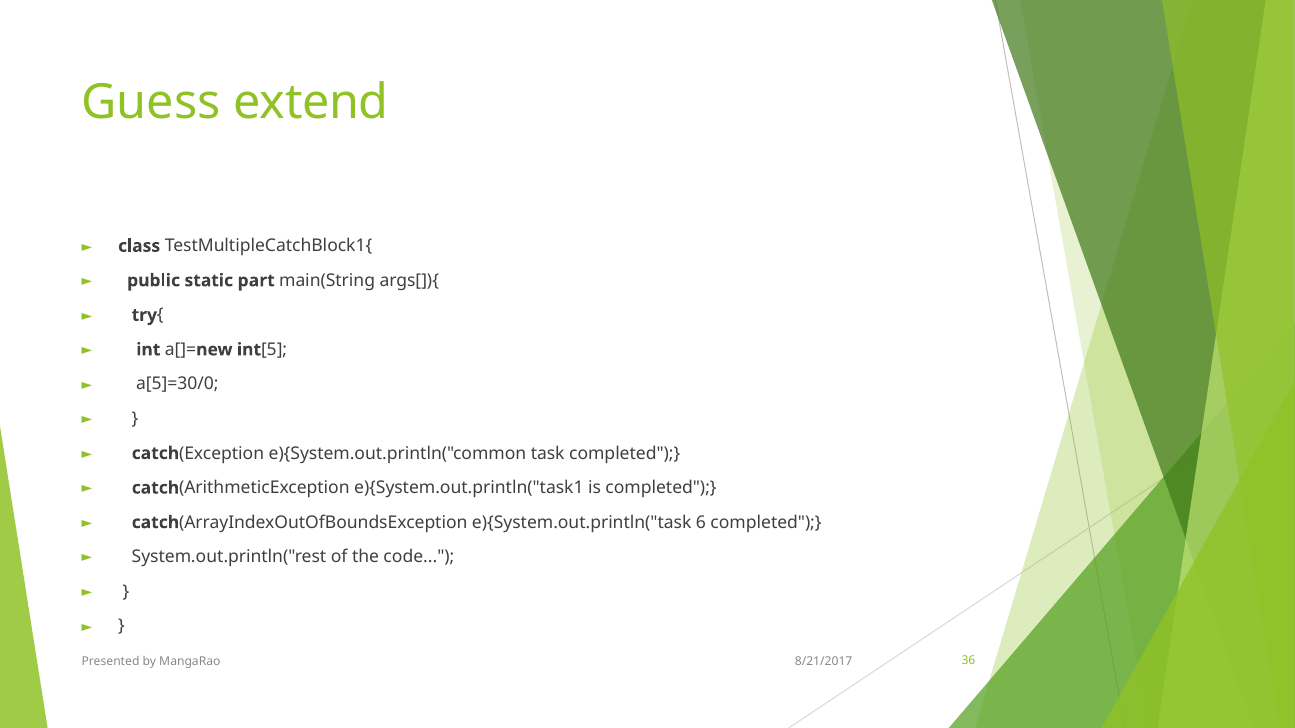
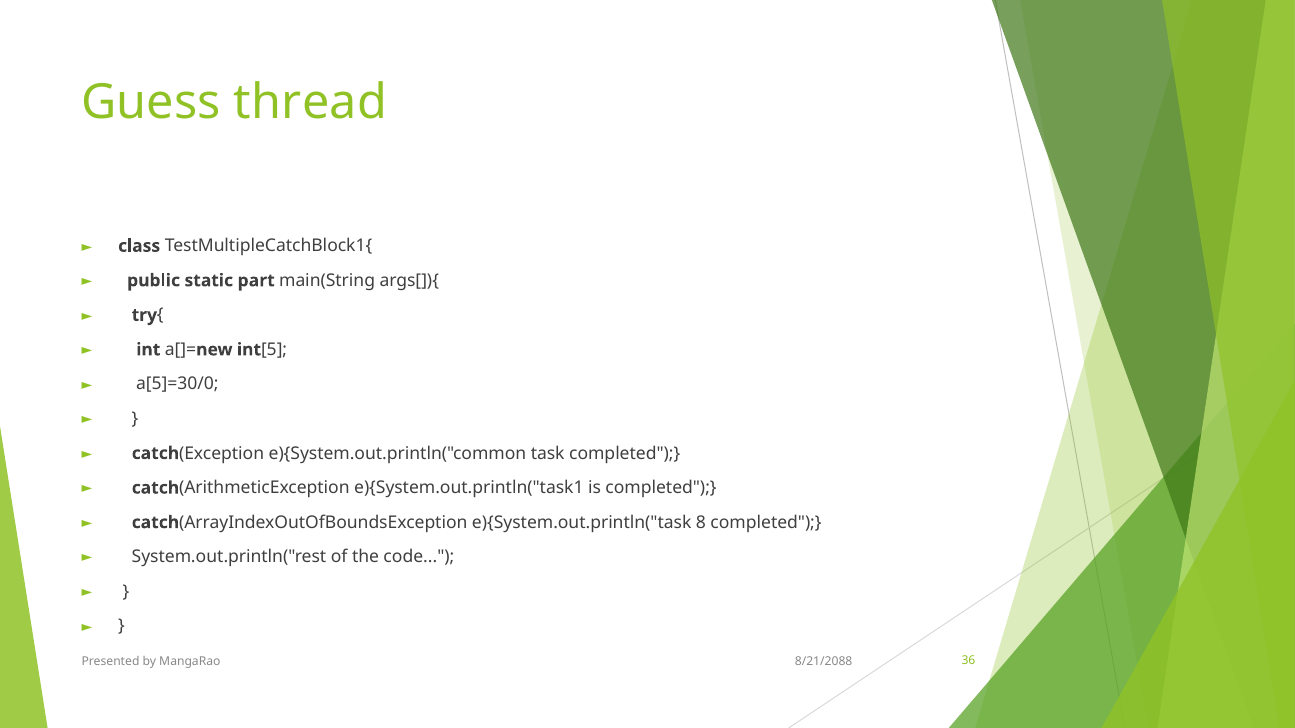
extend: extend -> thread (310, 102)
6: 6 -> 8 (701, 523)
8/21/2017: 8/21/2017 -> 8/21/2088 (824, 662)
